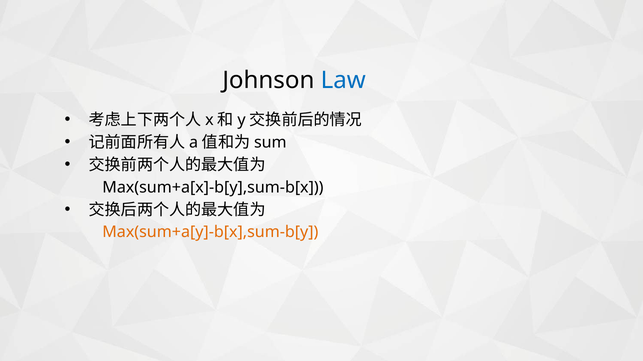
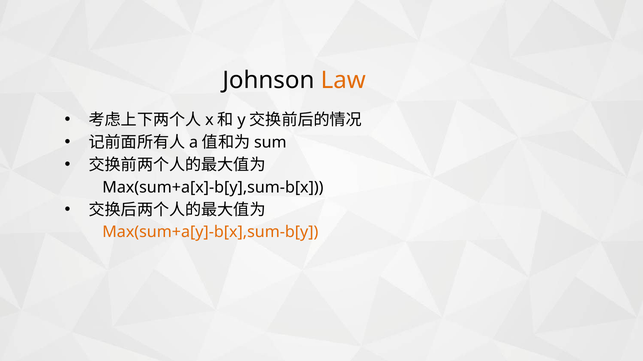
Law colour: blue -> orange (343, 80)
